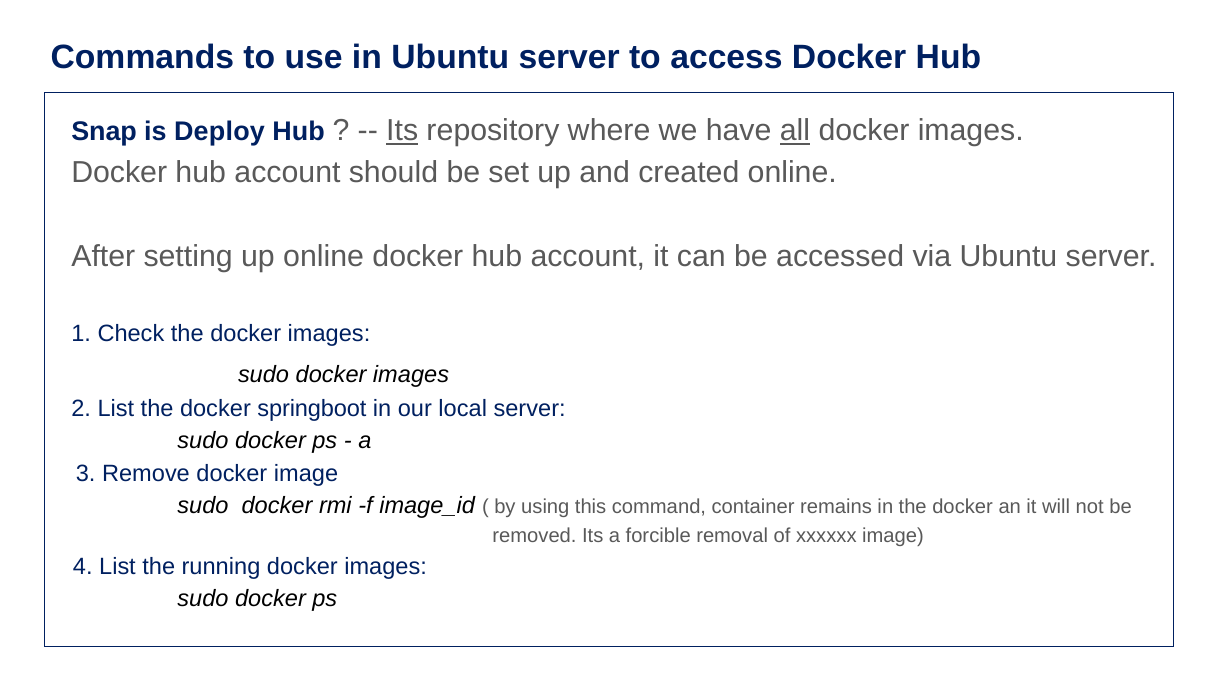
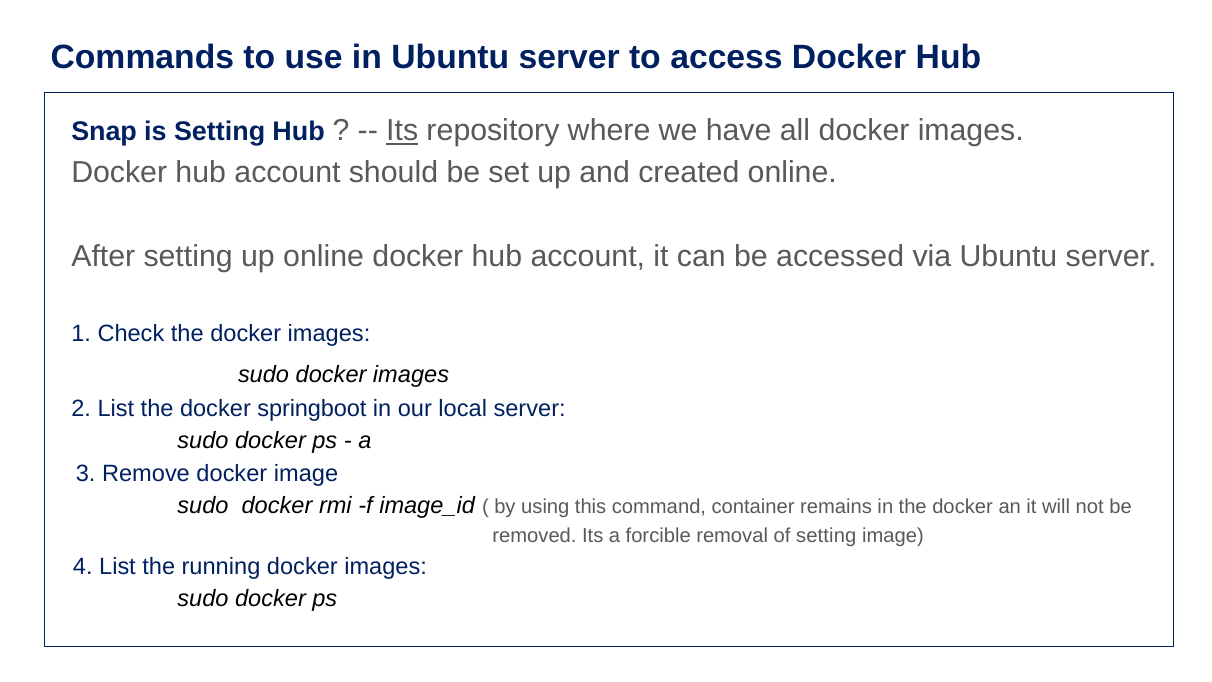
is Deploy: Deploy -> Setting (220, 132)
all underline: present -> none (795, 131)
of xxxxxx: xxxxxx -> setting (826, 535)
